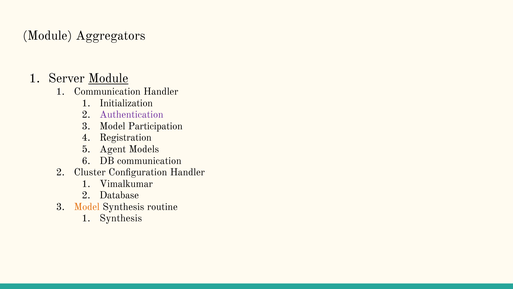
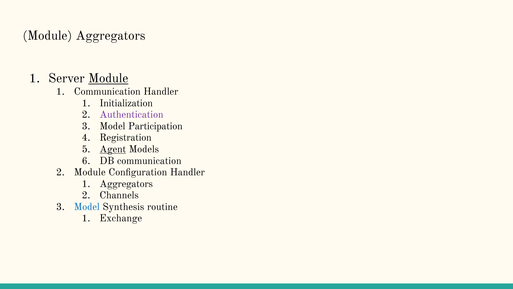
Agent underline: none -> present (113, 149)
Cluster: Cluster -> Module (90, 172)
Vimalkumar: Vimalkumar -> Aggregators (126, 184)
Database: Database -> Channels (119, 195)
Model colour: orange -> blue (87, 207)
Synthesis: Synthesis -> Exchange (121, 218)
